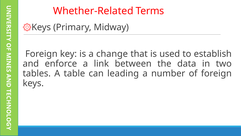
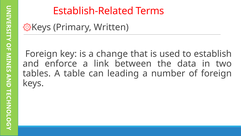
Whether-Related: Whether-Related -> Establish-Related (93, 11)
Midway: Midway -> Written (111, 27)
